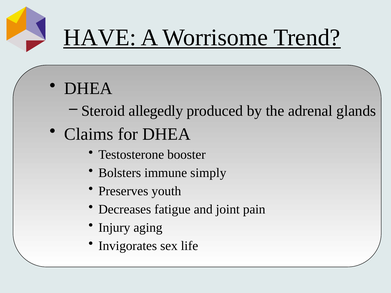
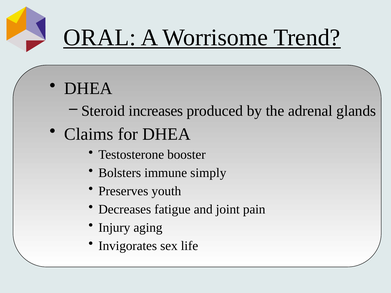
HAVE: HAVE -> ORAL (100, 37)
allegedly: allegedly -> increases (156, 111)
